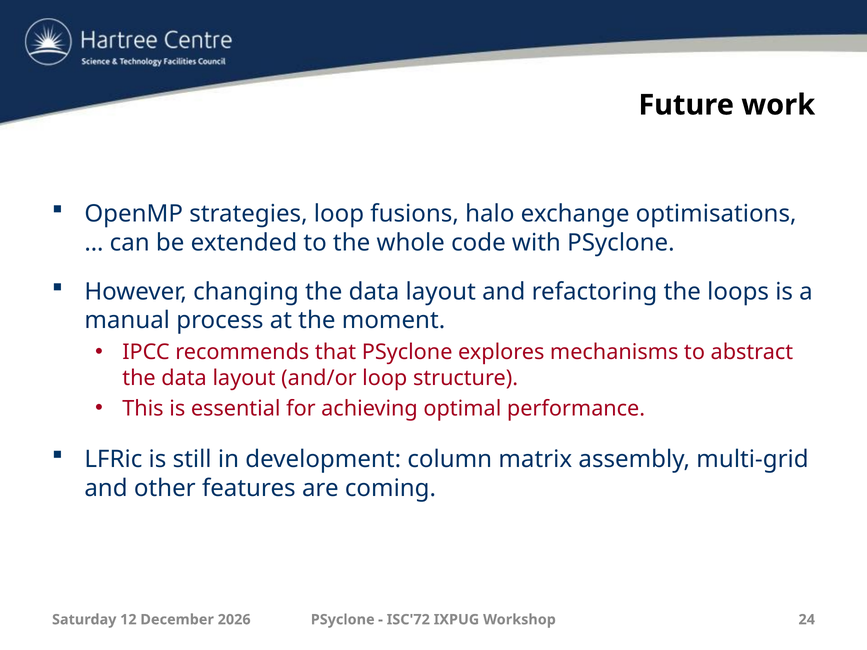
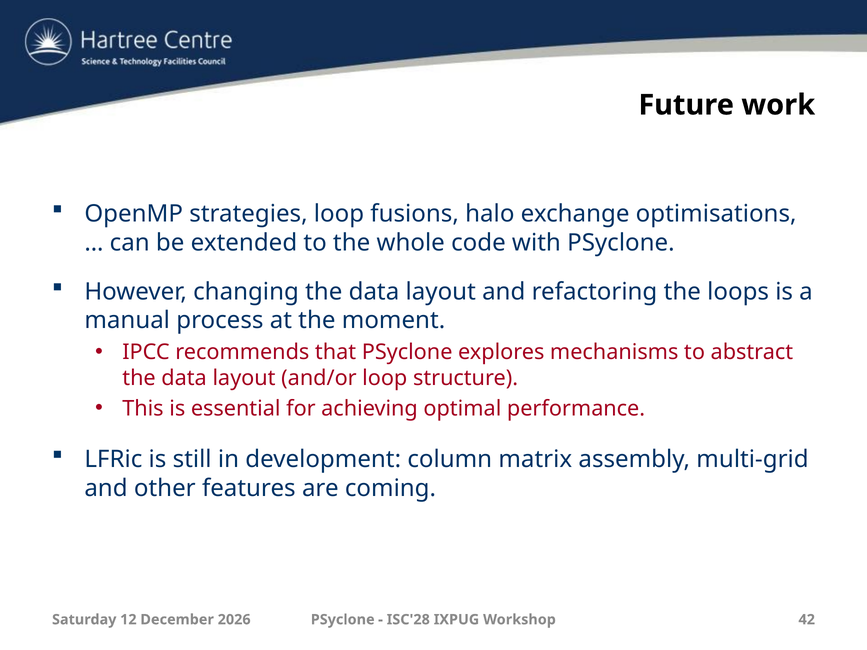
ISC'72: ISC'72 -> ISC'28 (408, 620)
24: 24 -> 42 (807, 620)
